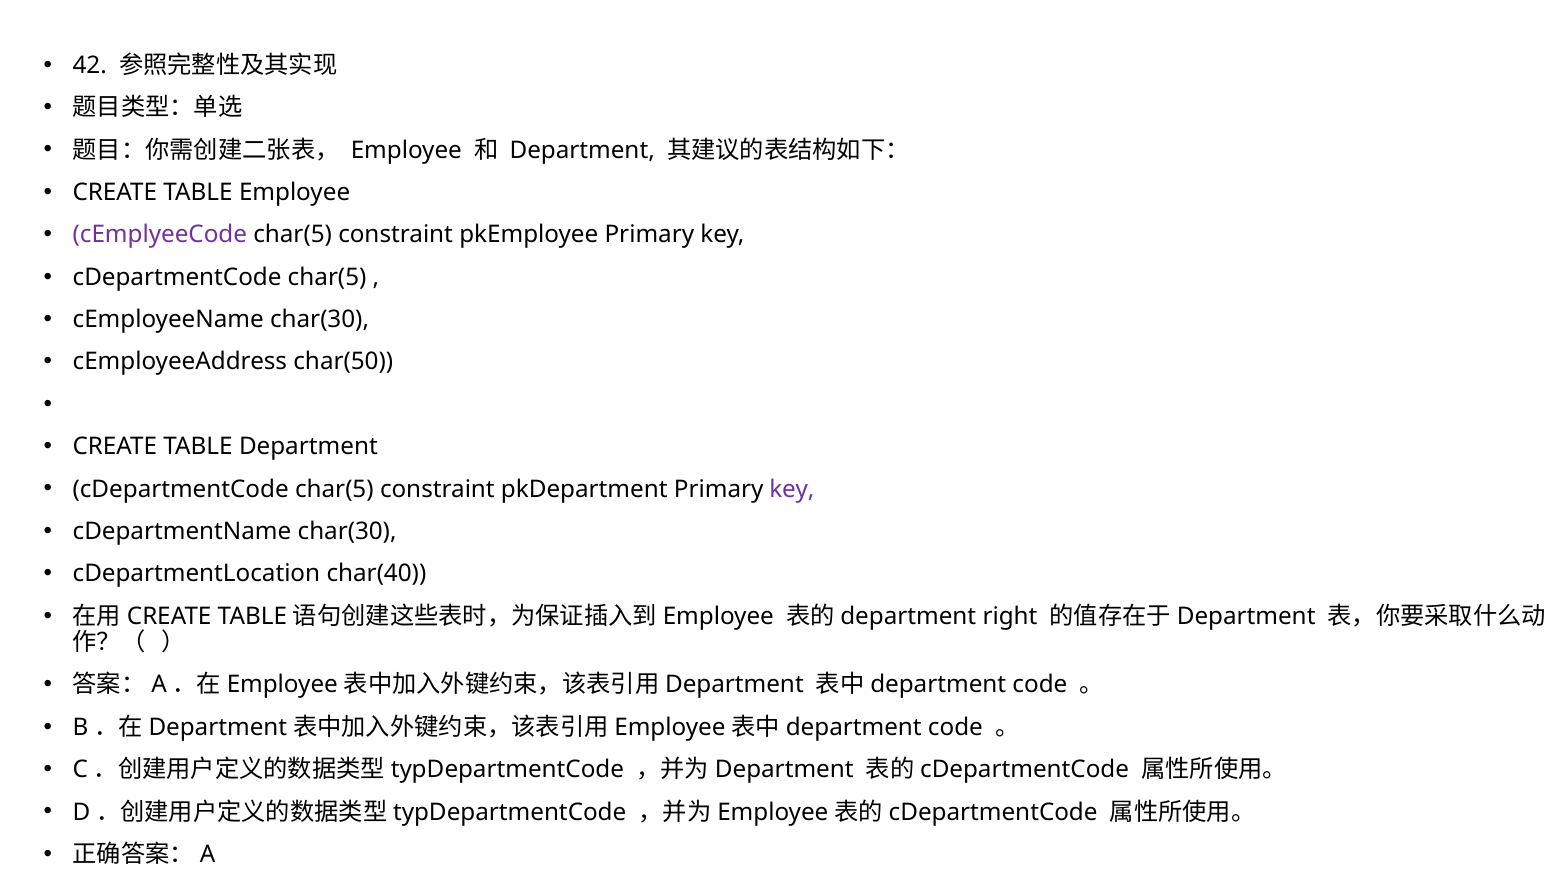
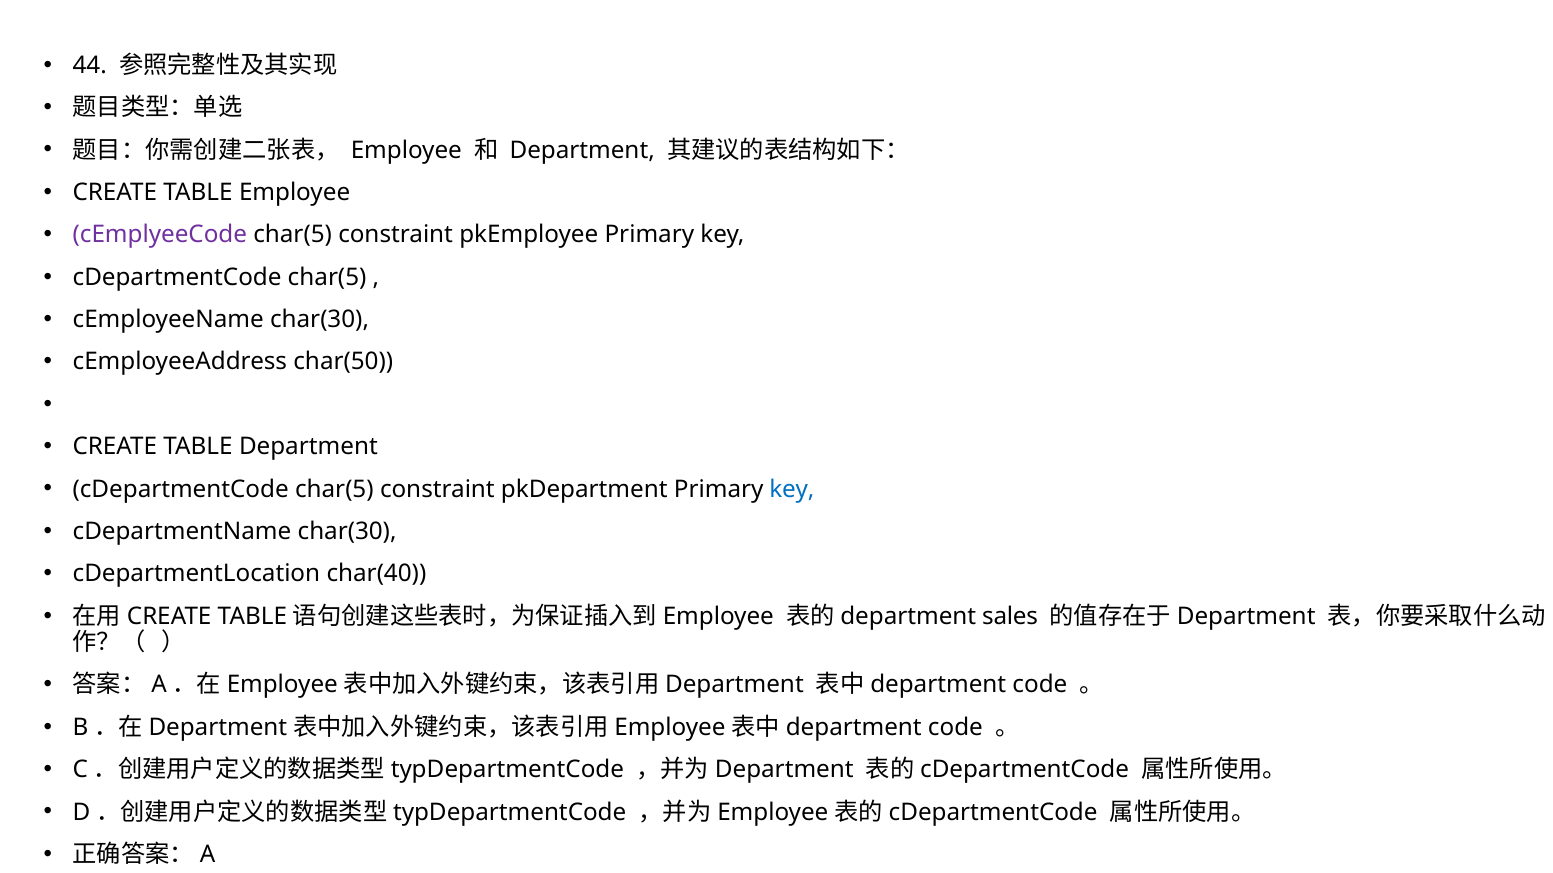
42: 42 -> 44 (90, 65)
key colour: purple -> blue (792, 489)
right: right -> sales (1010, 617)
